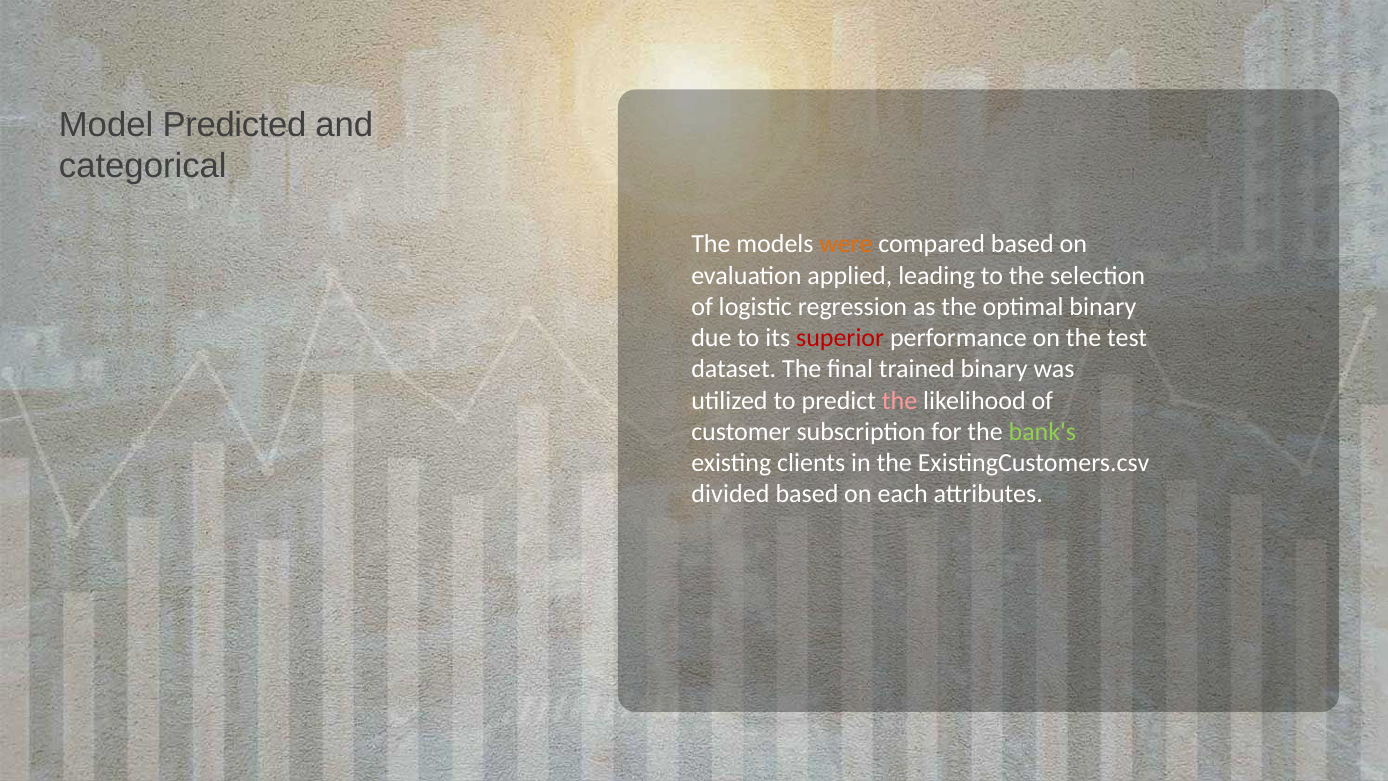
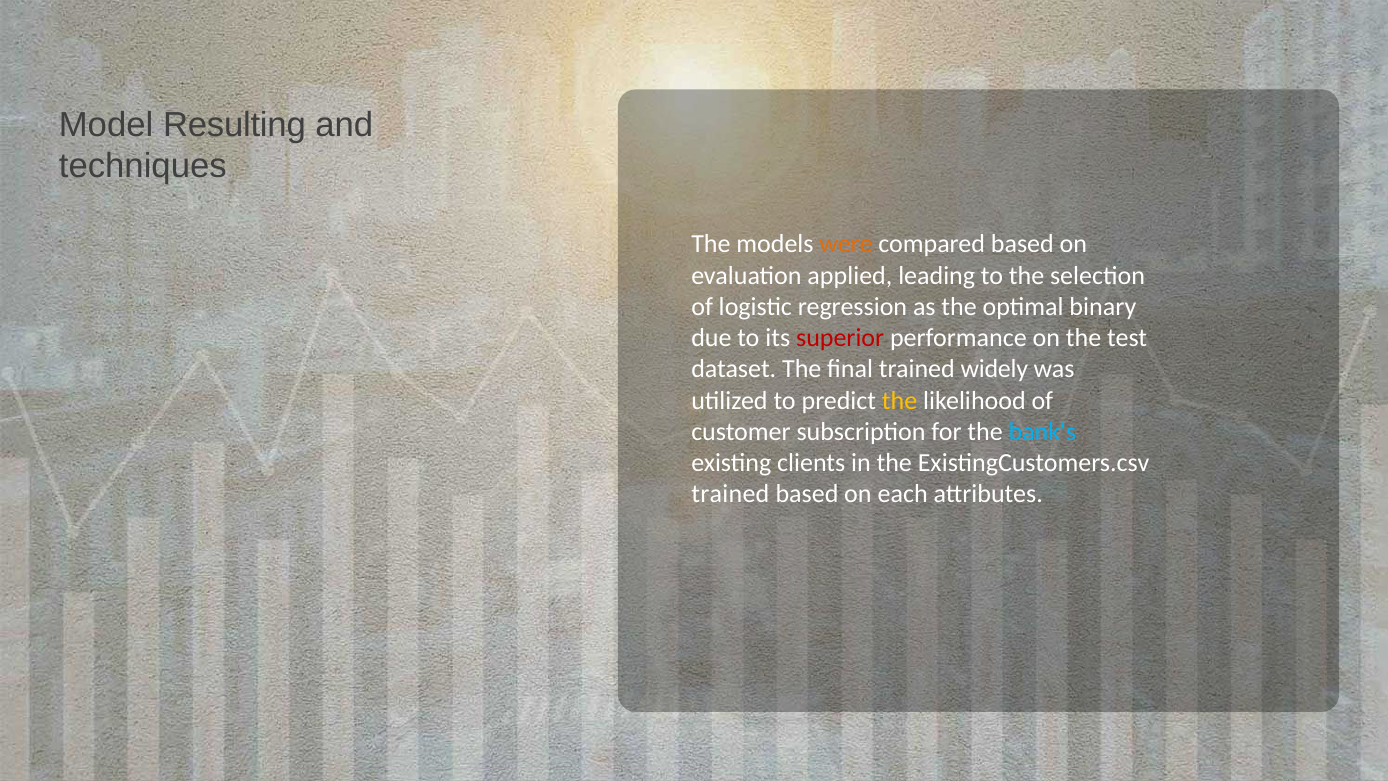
Predicted: Predicted -> Resulting (234, 125)
categorical: categorical -> techniques (143, 166)
trained binary: binary -> widely (994, 369)
the colour: pink -> yellow (900, 400)
bank's colour: light green -> light blue (1042, 432)
divided: divided -> trained (730, 494)
